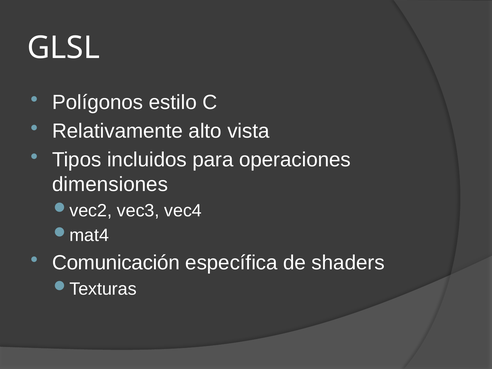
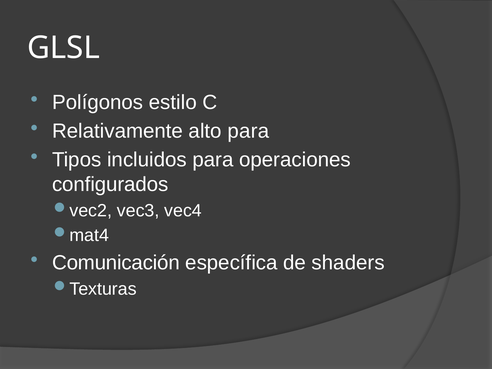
alto vista: vista -> para (248, 131)
dimensiones: dimensiones -> configurados (110, 184)
